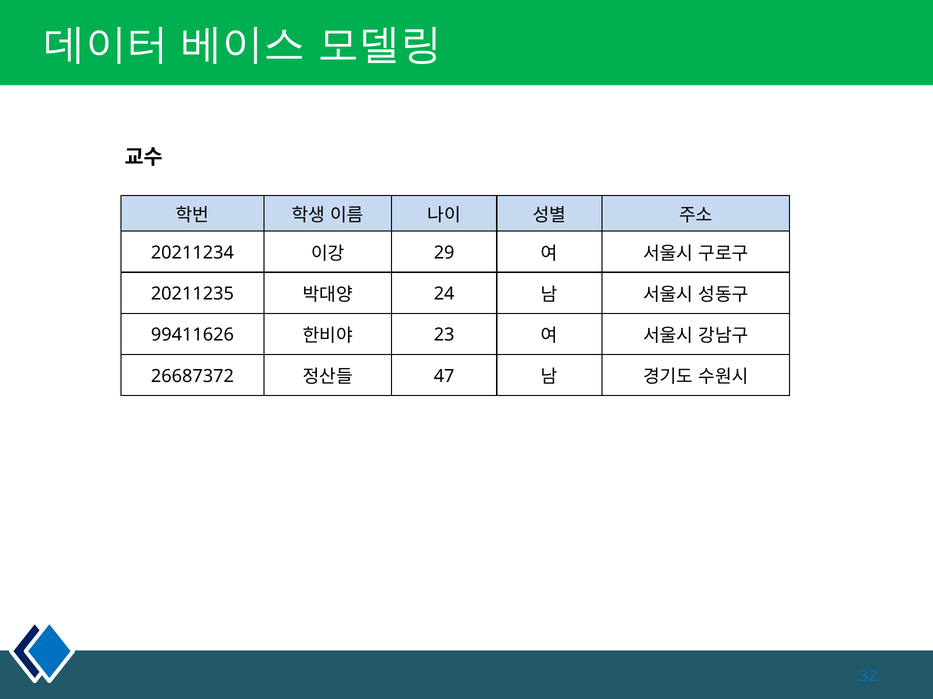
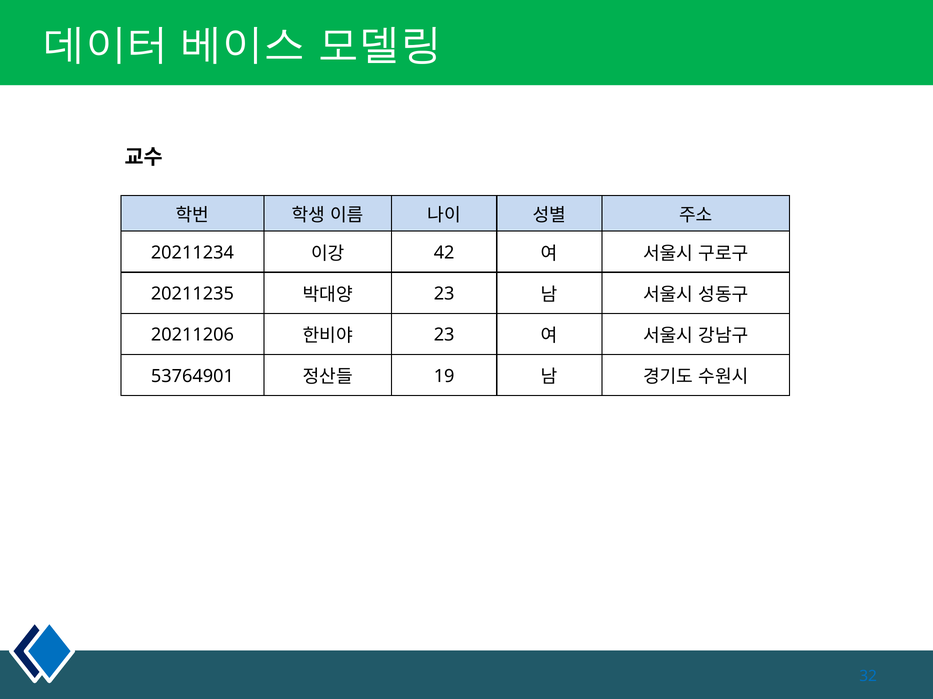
29: 29 -> 42 (444, 253)
24: 24 -> 23 (444, 294)
99411626: 99411626 -> 20211206 (192, 335)
26687372: 26687372 -> 53764901 (192, 376)
47: 47 -> 19 (444, 376)
